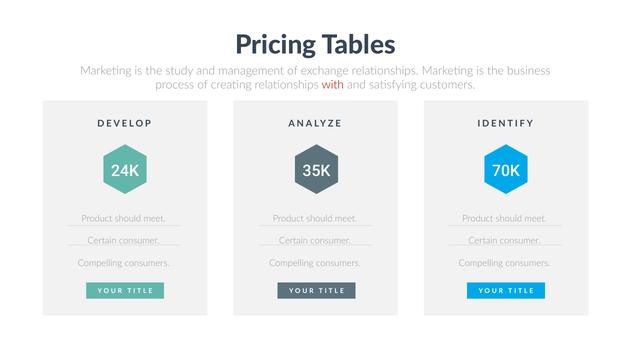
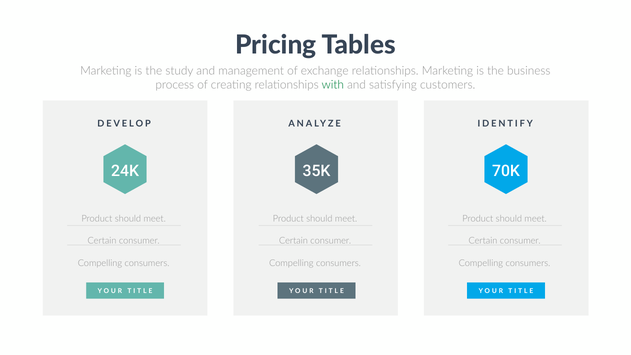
with colour: red -> green (333, 85)
